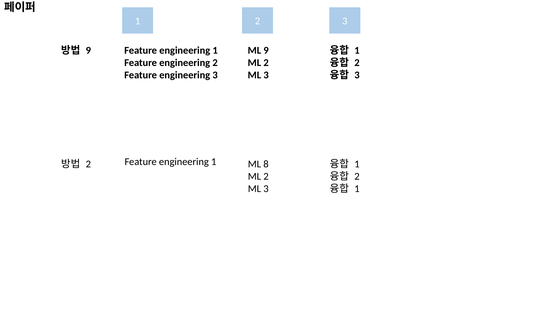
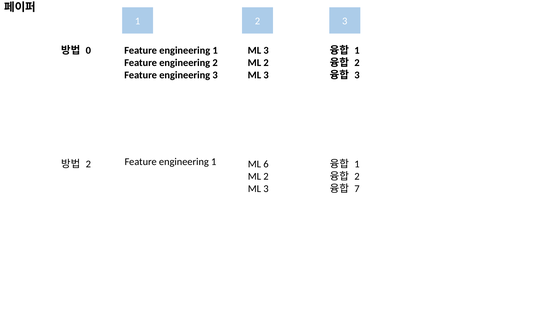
9: 9 -> 3 (266, 50)
9: 9 -> 0 (88, 50)
8: 8 -> 6 (266, 164)
1: 1 -> 7 (357, 189)
